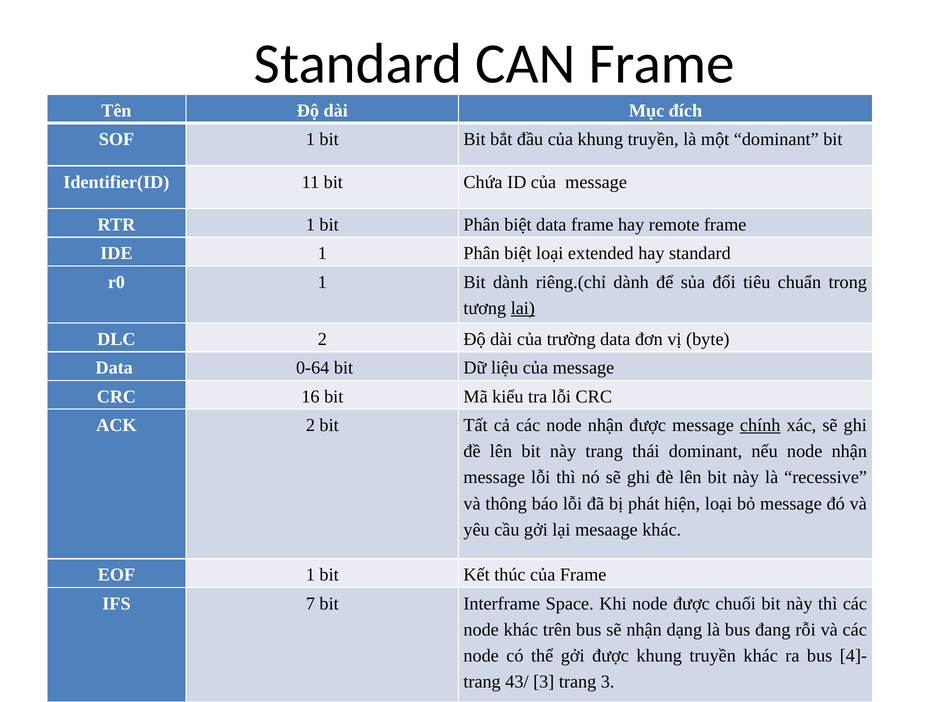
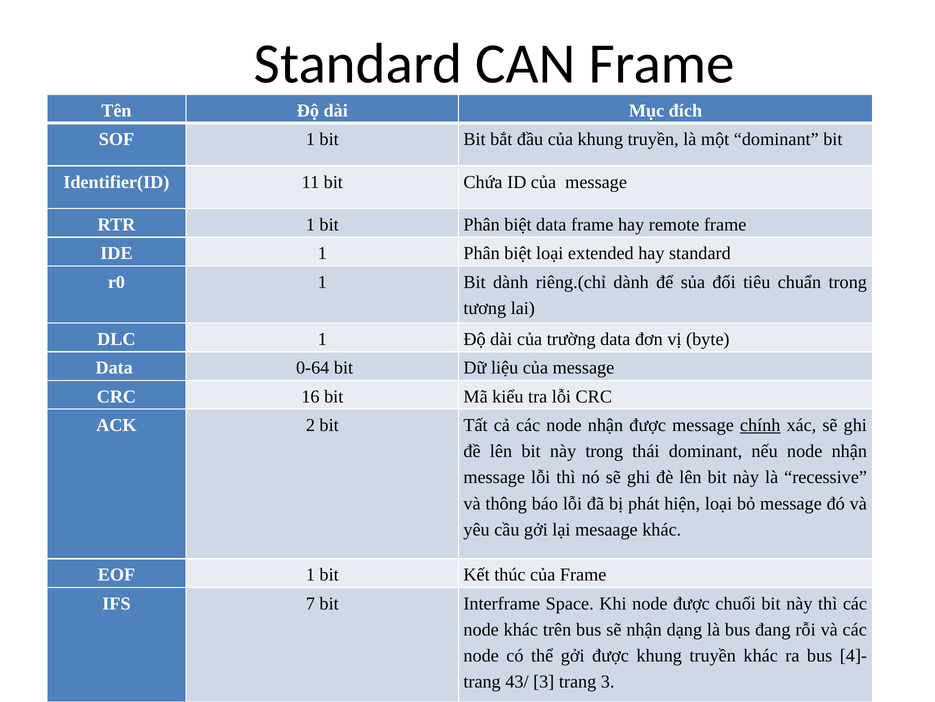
lai underline: present -> none (523, 308)
DLC 2: 2 -> 1 (322, 339)
này trang: trang -> trong (604, 451)
